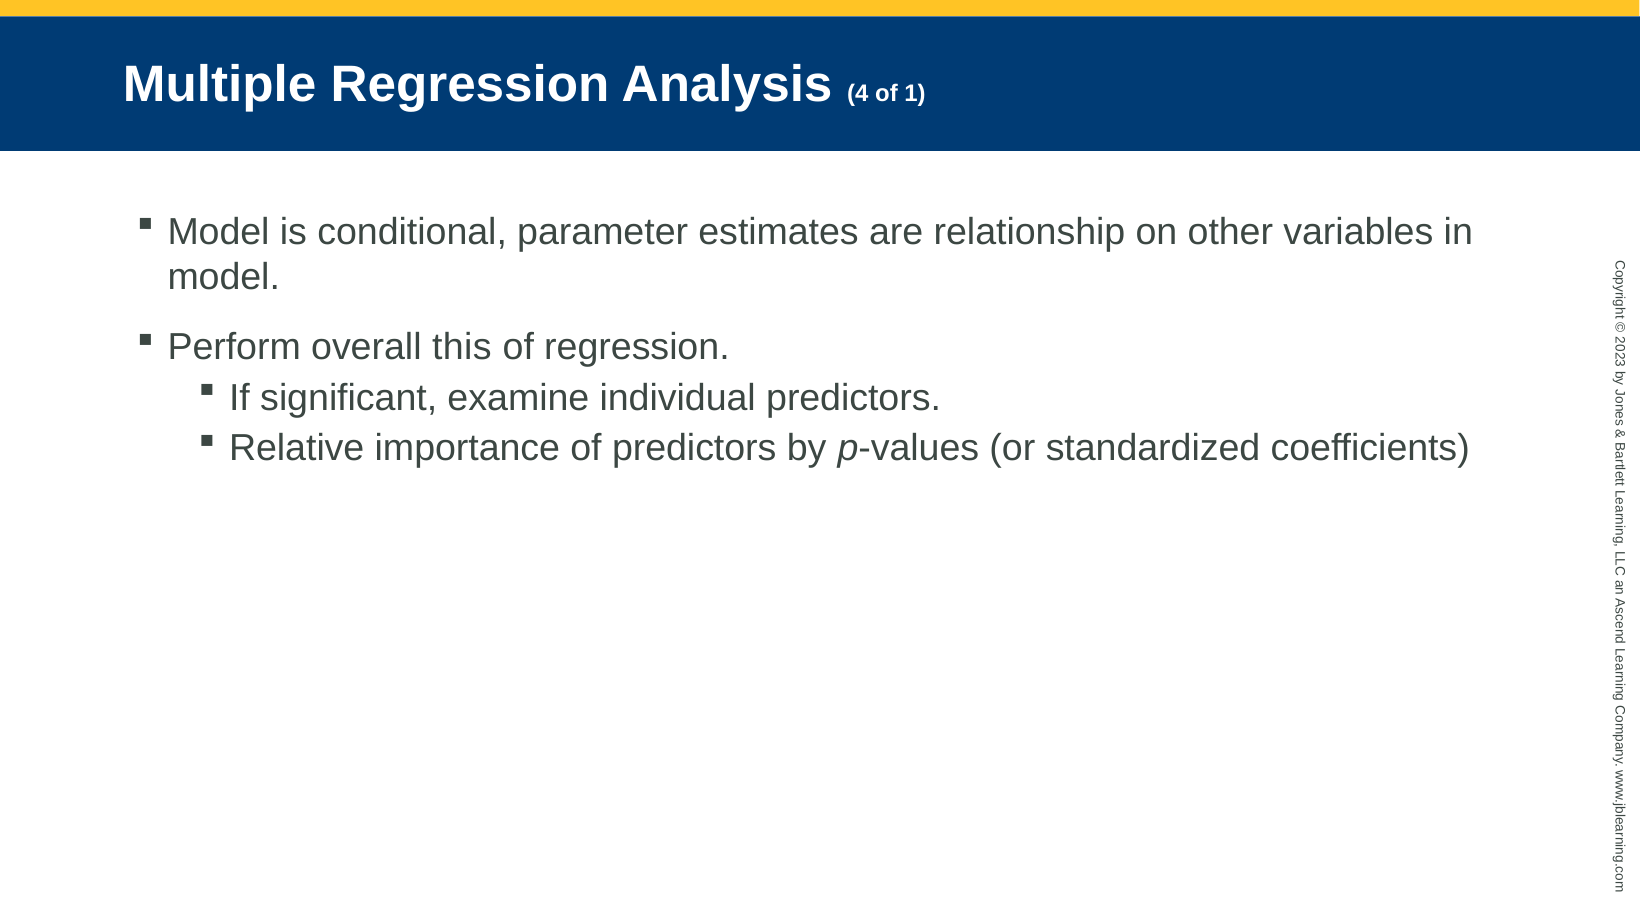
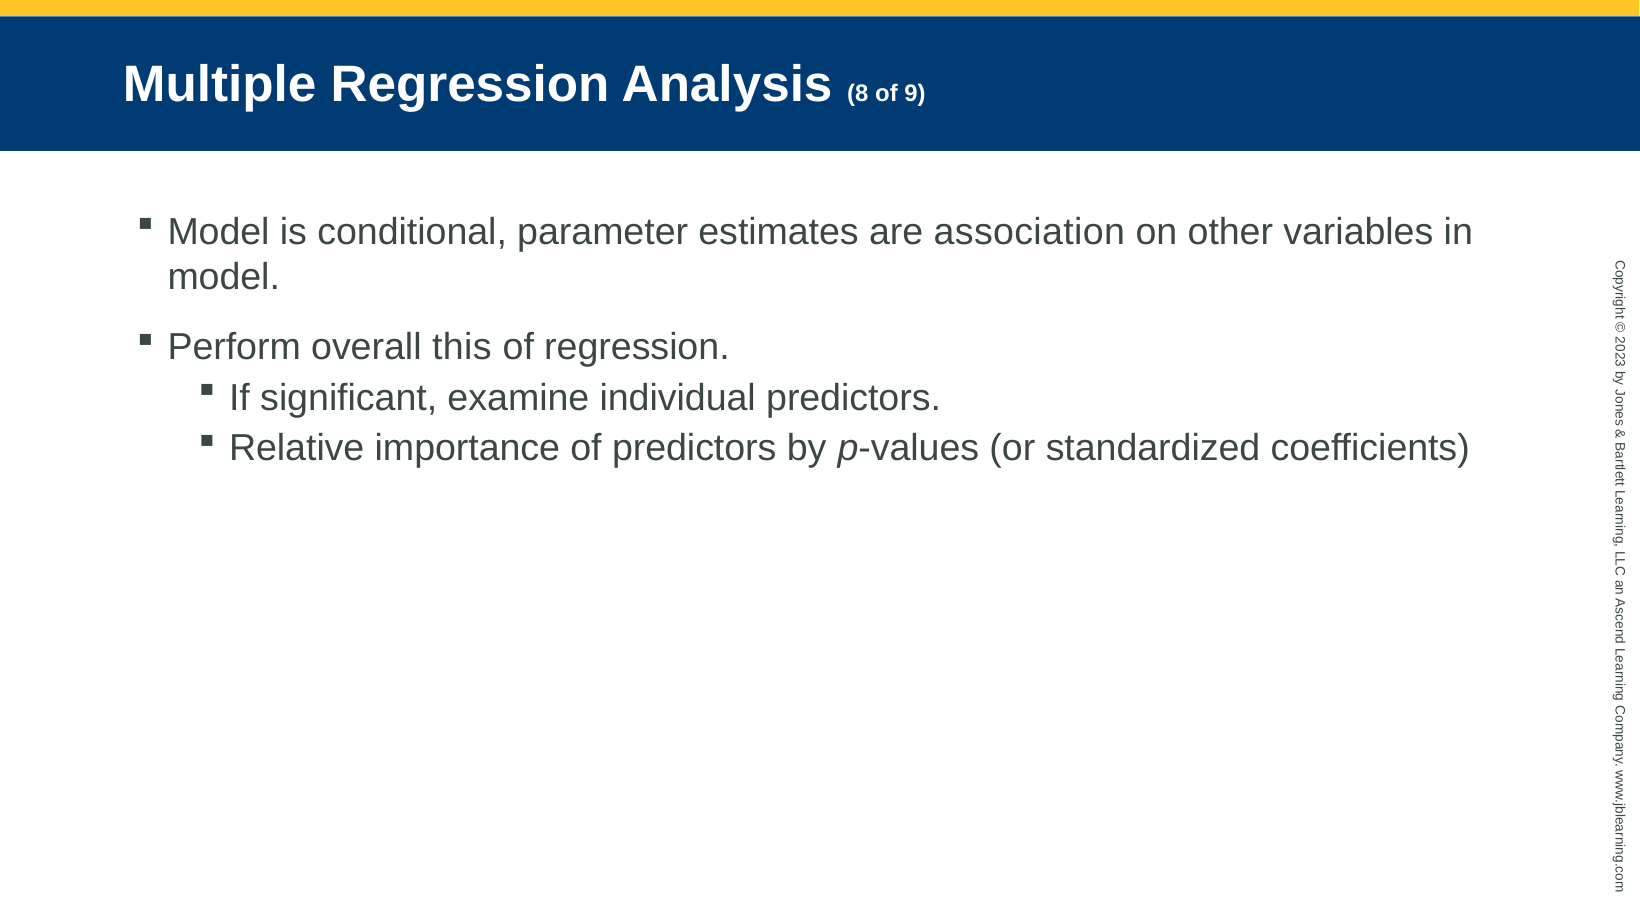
4: 4 -> 8 (858, 93)
1: 1 -> 9 (915, 93)
relationship: relationship -> association (1029, 232)
